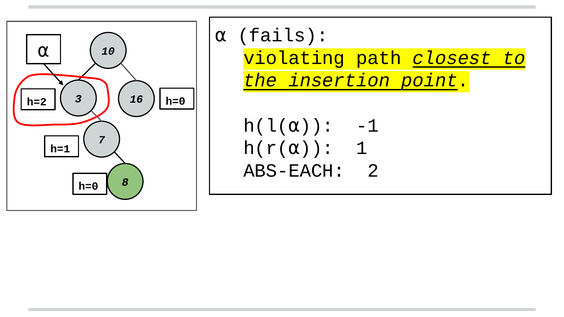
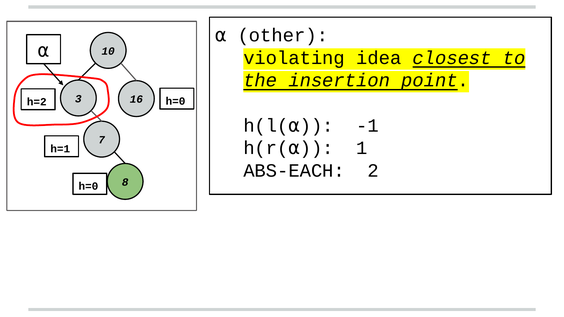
fails: fails -> other (283, 35)
path: path -> idea (379, 58)
